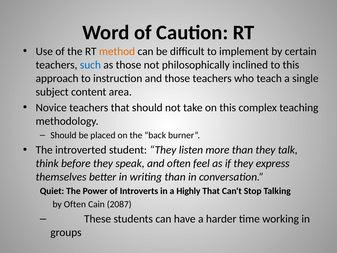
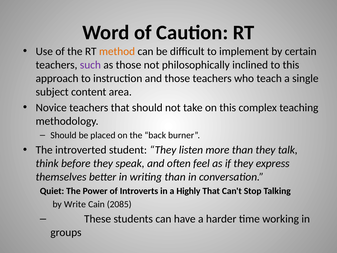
such colour: blue -> purple (90, 65)
by Often: Often -> Write (75, 204)
2087: 2087 -> 2085 (119, 204)
